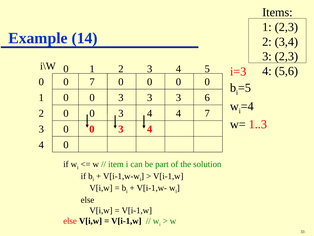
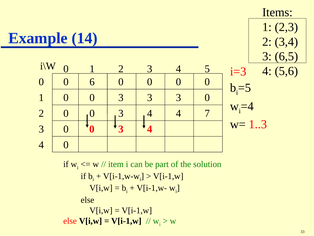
3 2,3: 2,3 -> 6,5 (286, 56)
0 7: 7 -> 6 (92, 82)
3 6: 6 -> 0 (207, 98)
